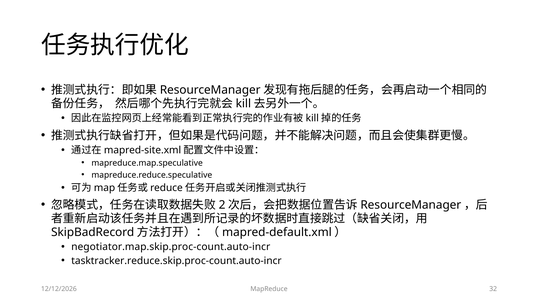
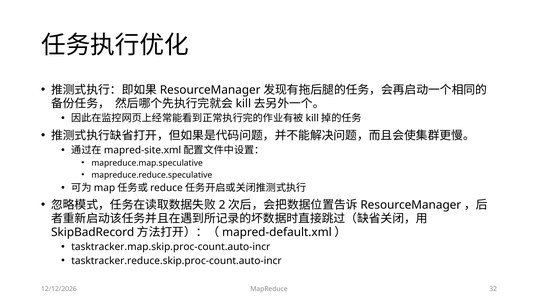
negotiator.map.skip.proc-count.auto-incr: negotiator.map.skip.proc-count.auto-incr -> tasktracker.map.skip.proc-count.auto-incr (171, 247)
